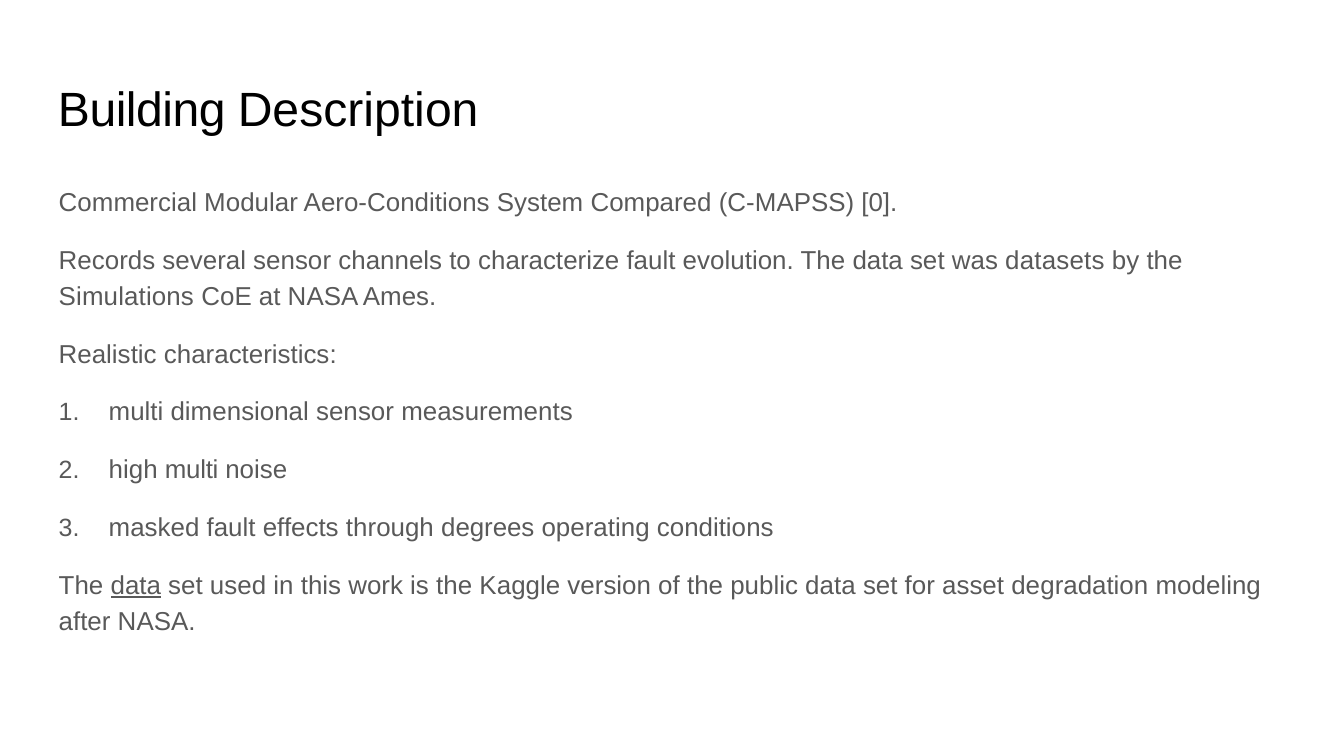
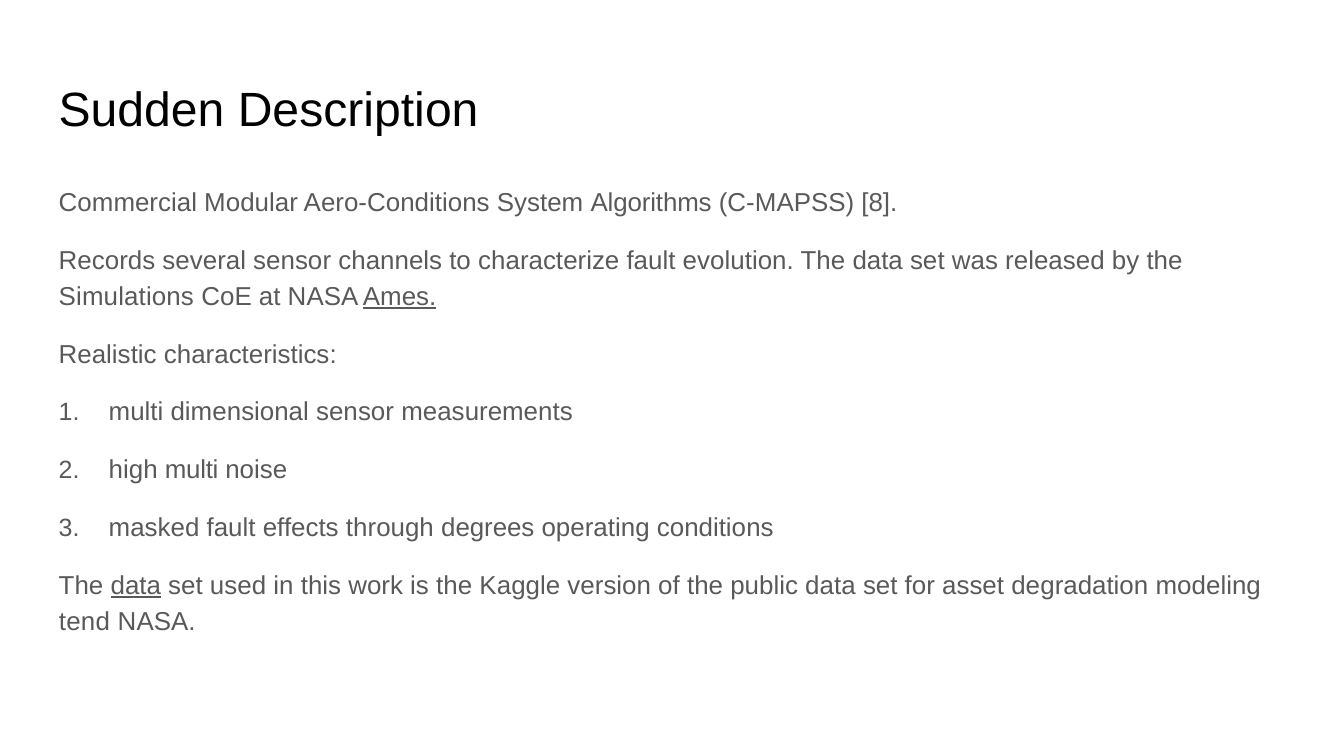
Building: Building -> Sudden (142, 110)
Compared: Compared -> Algorithms (651, 203)
0: 0 -> 8 (879, 203)
datasets: datasets -> released (1055, 261)
Ames underline: none -> present (400, 297)
after: after -> tend (84, 622)
